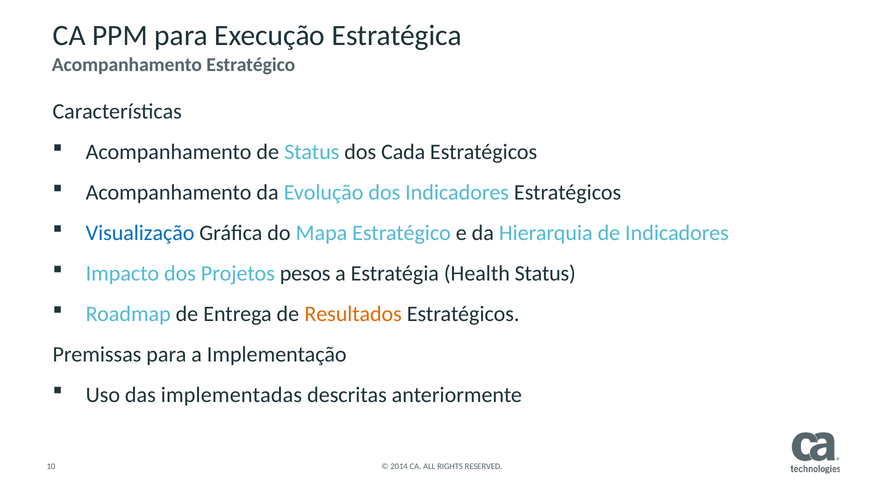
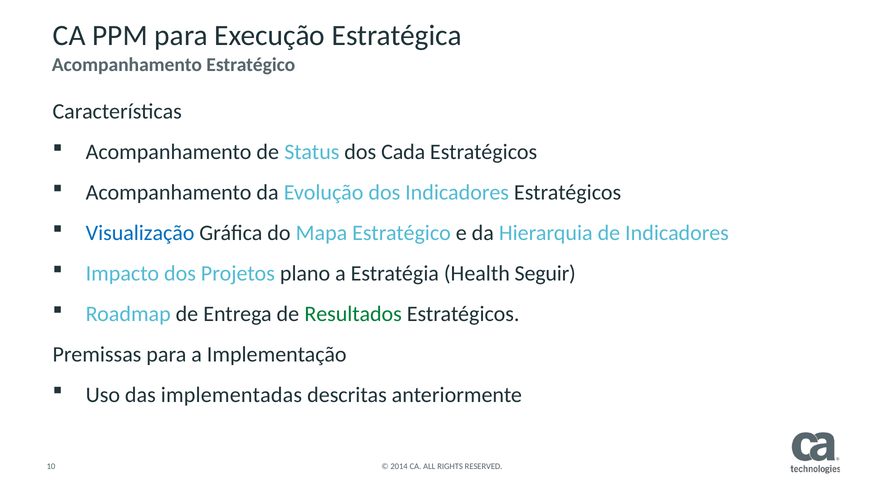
pesos: pesos -> plano (305, 273)
Health Status: Status -> Seguir (545, 273)
Resultados colour: orange -> green (353, 314)
